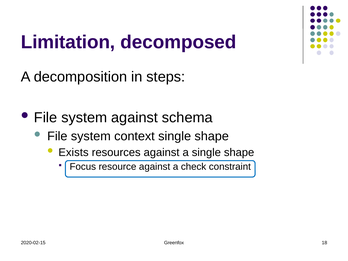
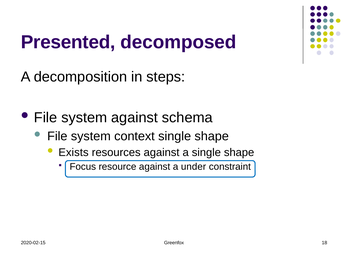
Limitation: Limitation -> Presented (68, 42)
check: check -> under (194, 167)
